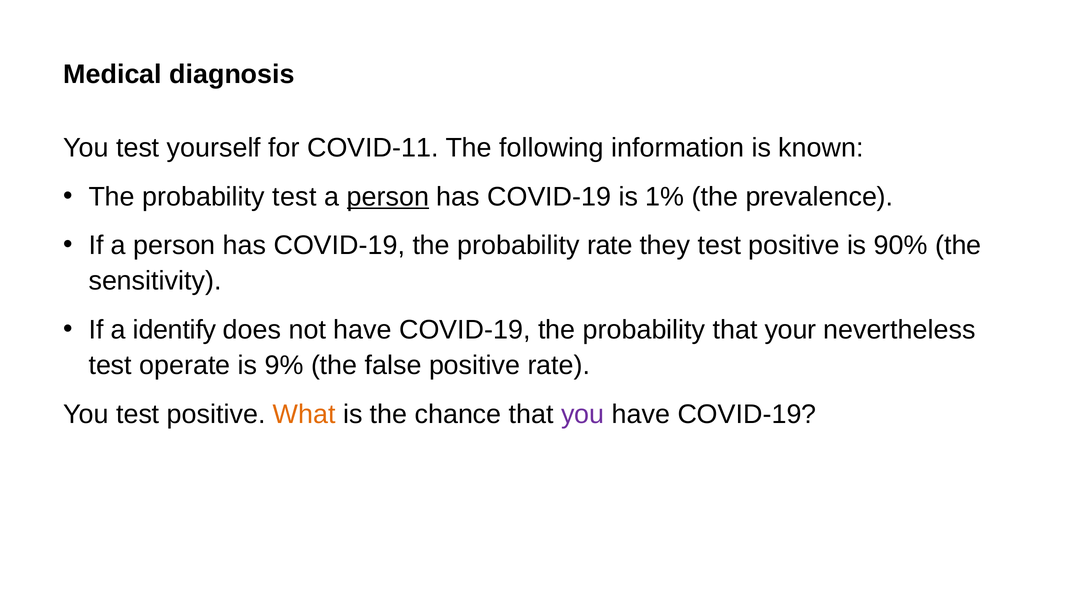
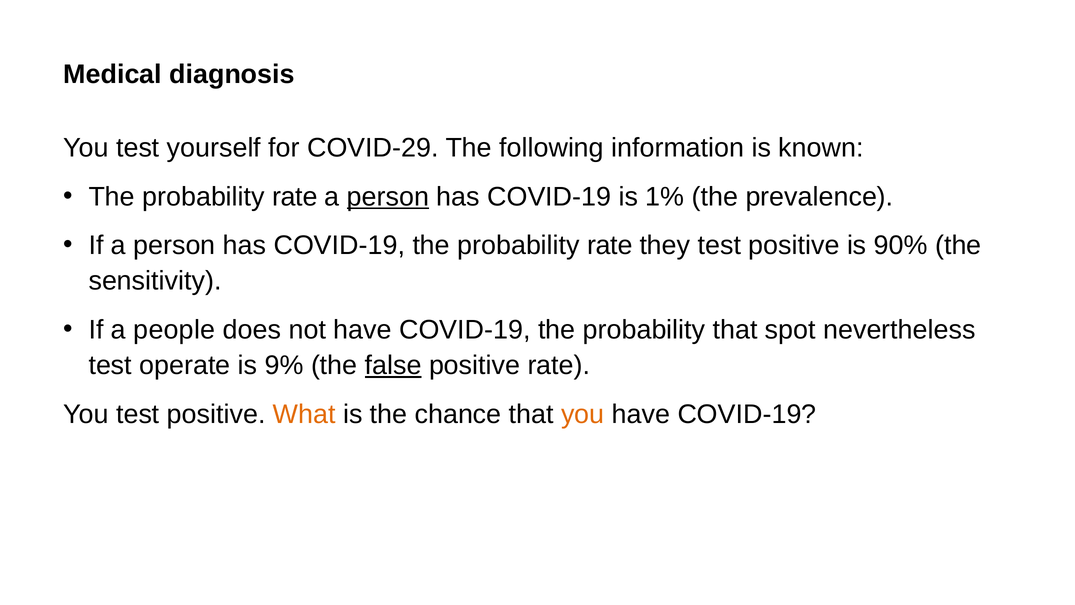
COVID-11: COVID-11 -> COVID-29 (373, 148)
test: test -> rate (295, 197)
identify: identify -> people (174, 330)
your: your -> spot (790, 330)
false underline: none -> present (393, 365)
you colour: purple -> orange (583, 414)
